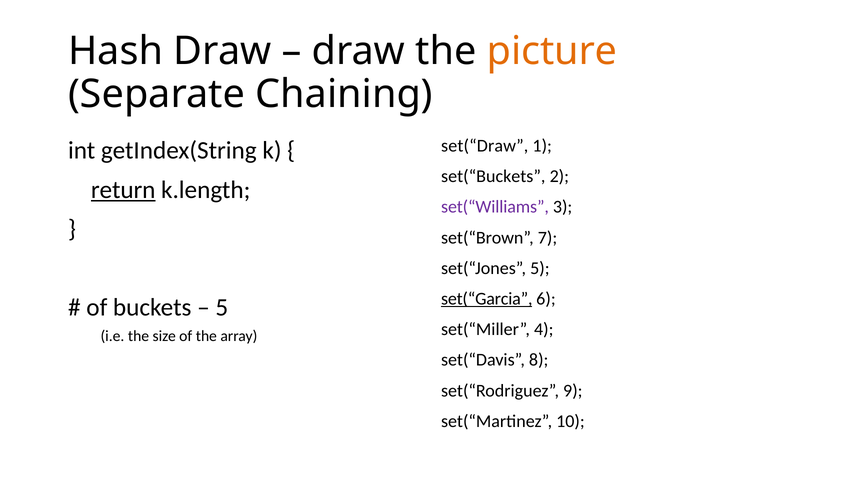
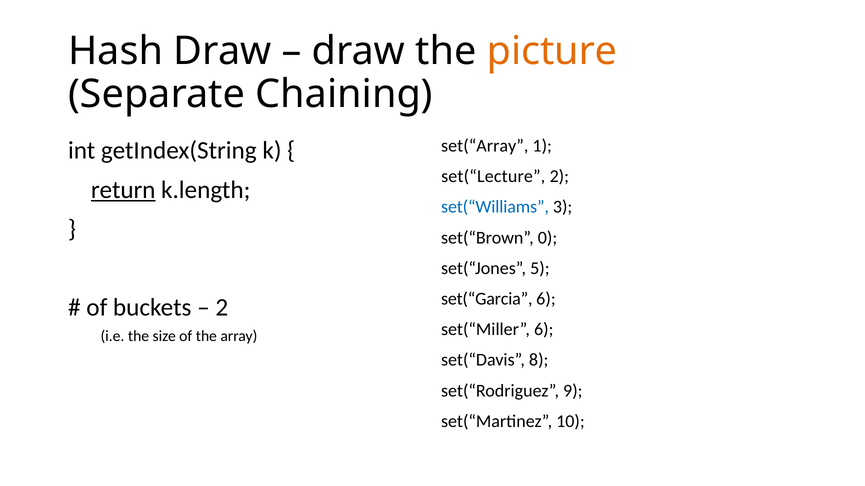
set(“Draw: set(“Draw -> set(“Array (485, 146)
set(“Buckets: set(“Buckets -> set(“Lecture (493, 177)
set(“Williams colour: purple -> blue (495, 207)
7: 7 -> 0 (548, 238)
set(“Garcia underline: present -> none (487, 299)
5: 5 -> 2 (222, 308)
set(“Miller 4: 4 -> 6 (544, 330)
